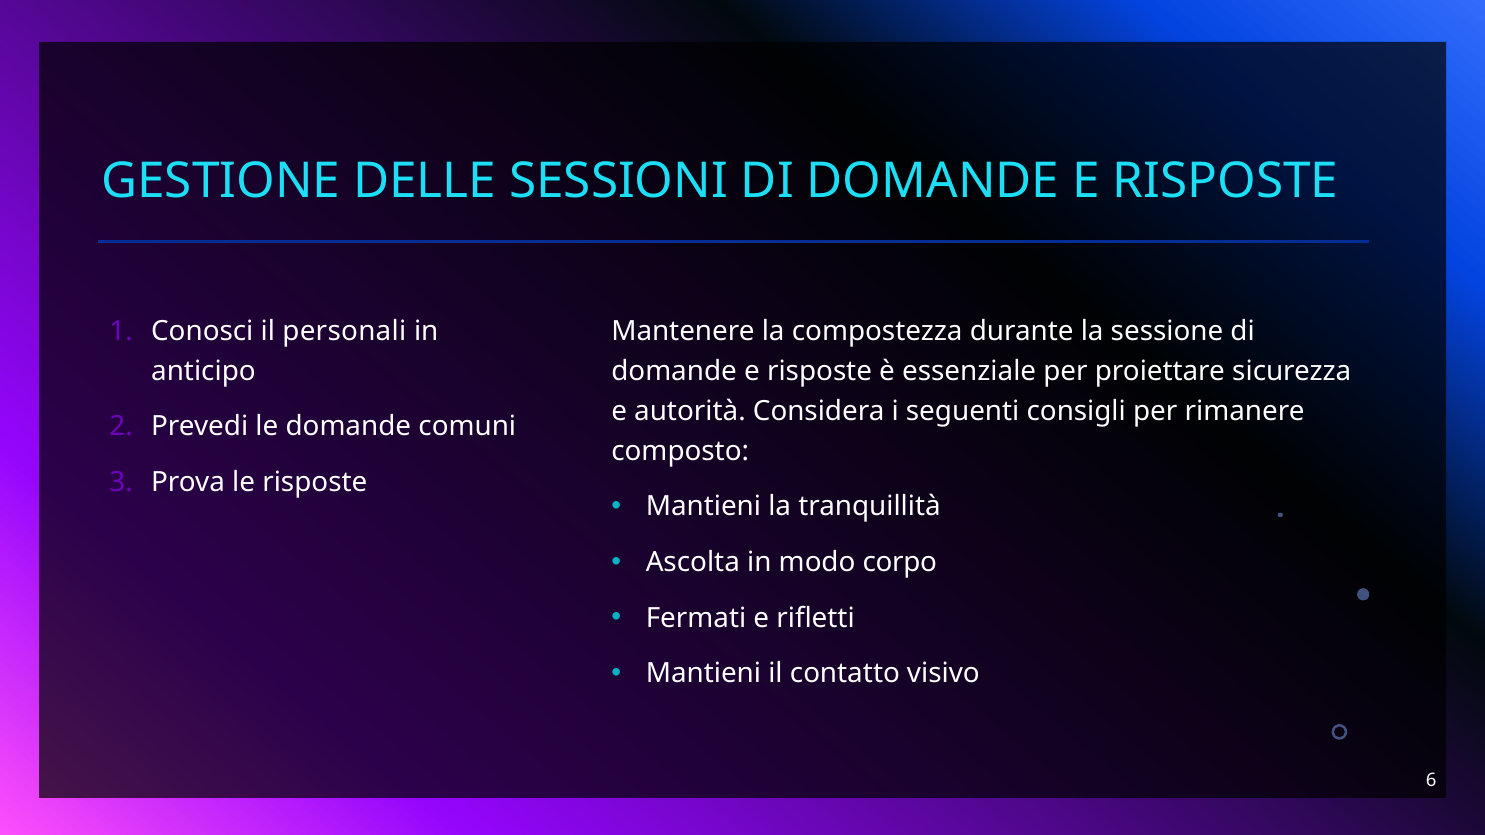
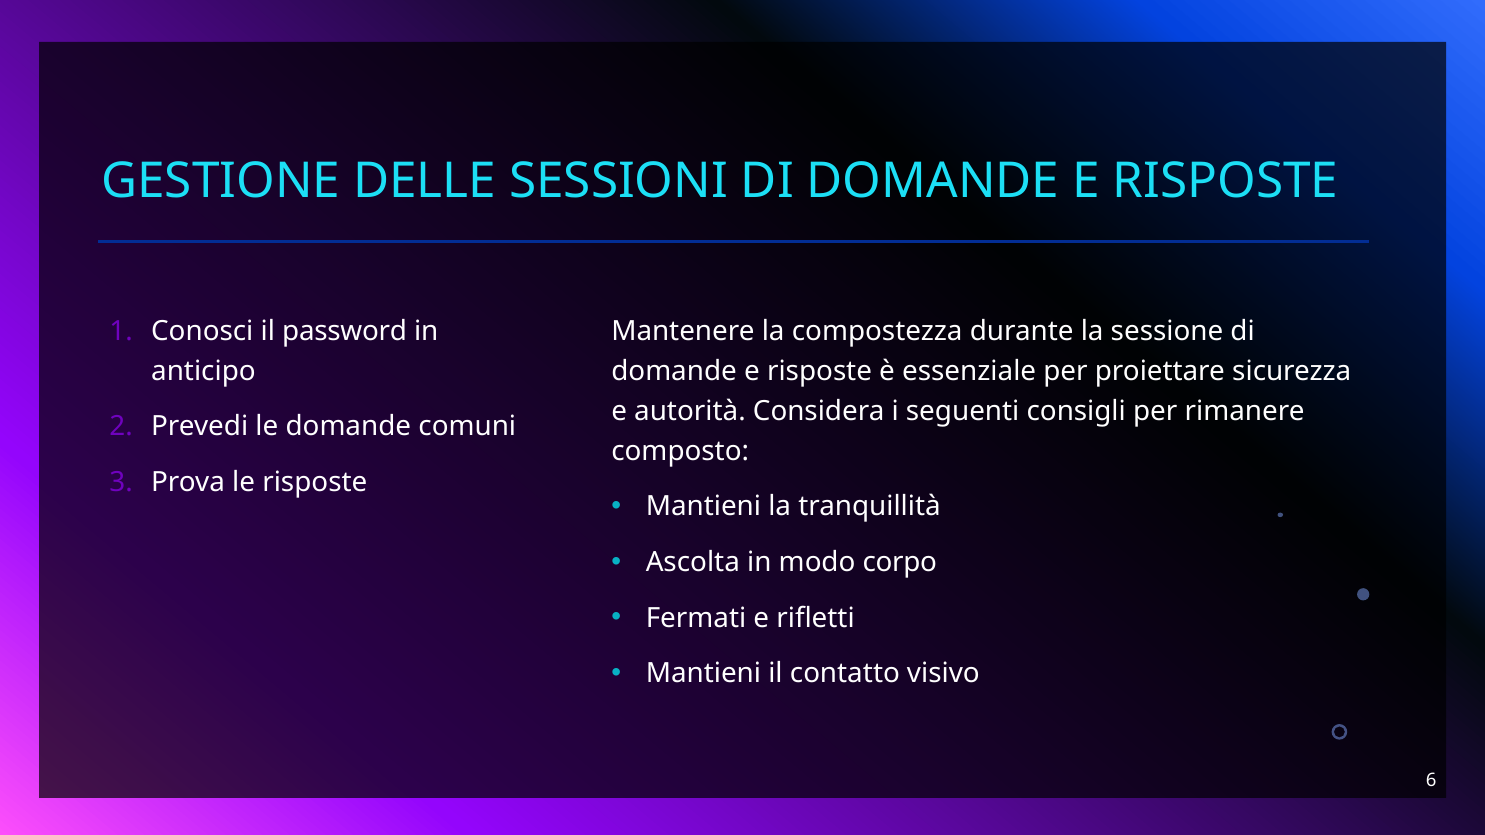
personali: personali -> password (345, 331)
